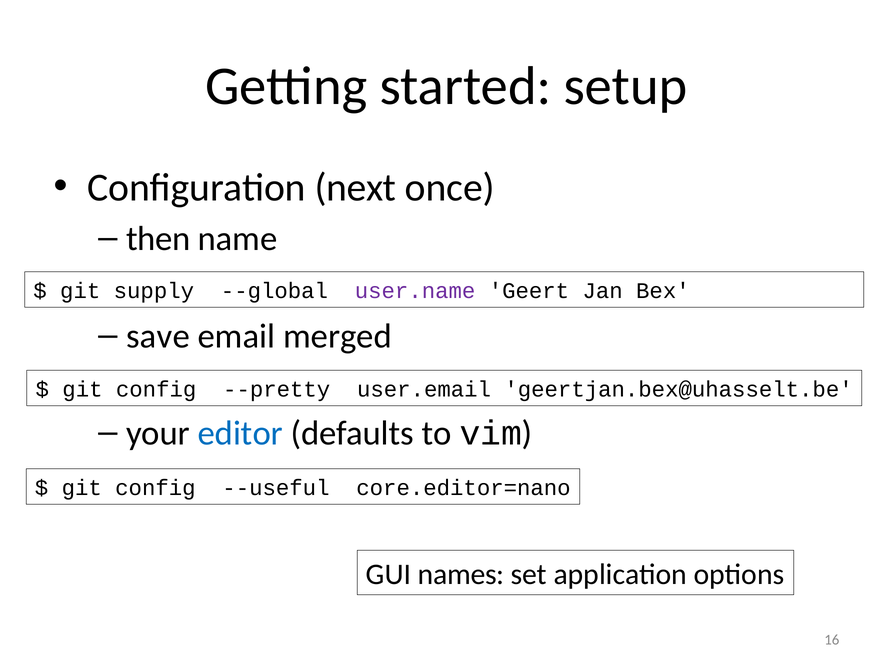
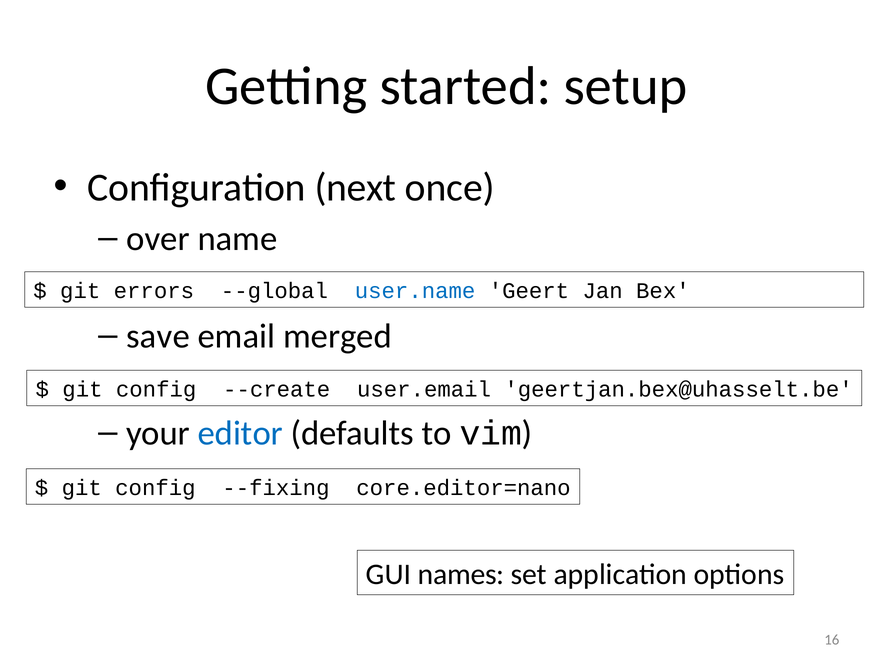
then: then -> over (158, 239)
supply: supply -> errors (154, 291)
user.name colour: purple -> blue (415, 291)
--pretty: --pretty -> --create (277, 389)
--useful: --useful -> --fixing (276, 488)
